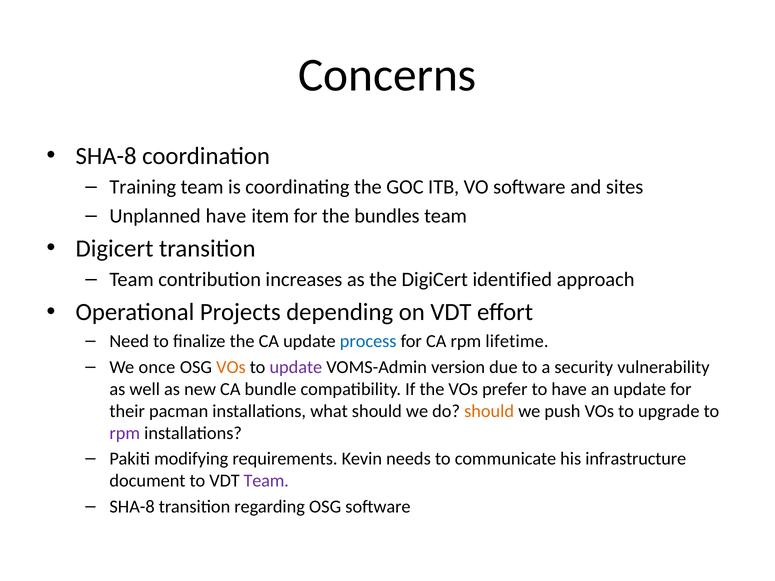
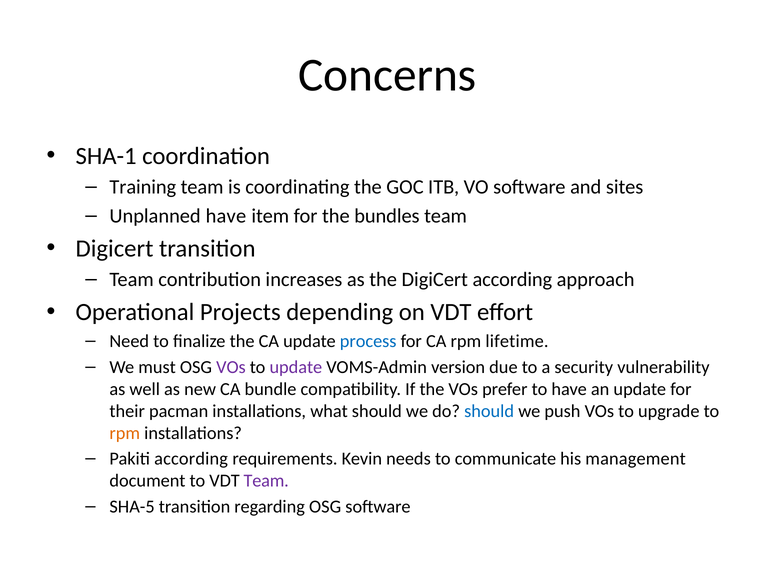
SHA-8: SHA-8 -> SHA-1 (106, 156)
DigiCert identified: identified -> according (512, 280)
once: once -> must (157, 367)
VOs colour: orange -> purple (231, 367)
should colour: orange -> blue (489, 411)
rpm colour: purple -> orange (125, 433)
Pakiti modifying: modifying -> according (191, 459)
infrastructure: infrastructure -> management (636, 459)
SHA-8: SHA-8 -> SHA-5 (132, 507)
